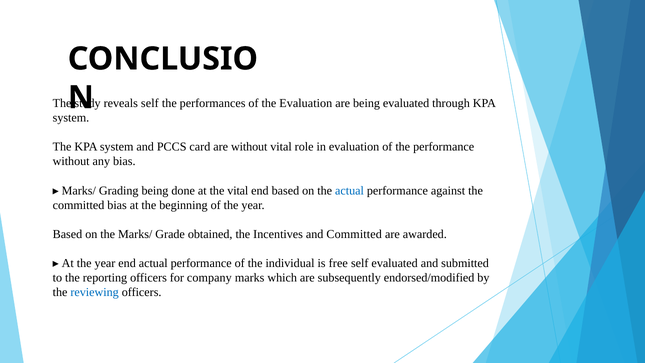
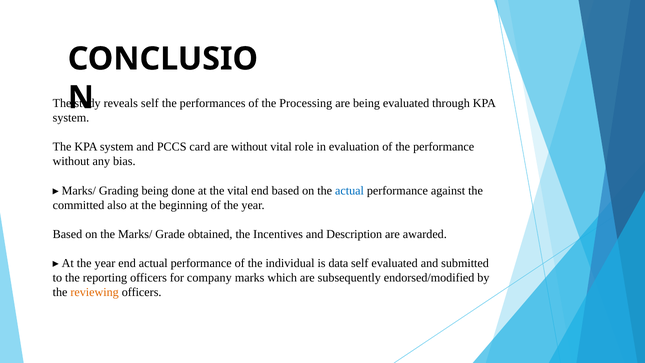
the Evaluation: Evaluation -> Processing (306, 103)
committed bias: bias -> also (117, 205)
and Committed: Committed -> Description (354, 234)
free: free -> data (338, 263)
reviewing colour: blue -> orange (95, 292)
